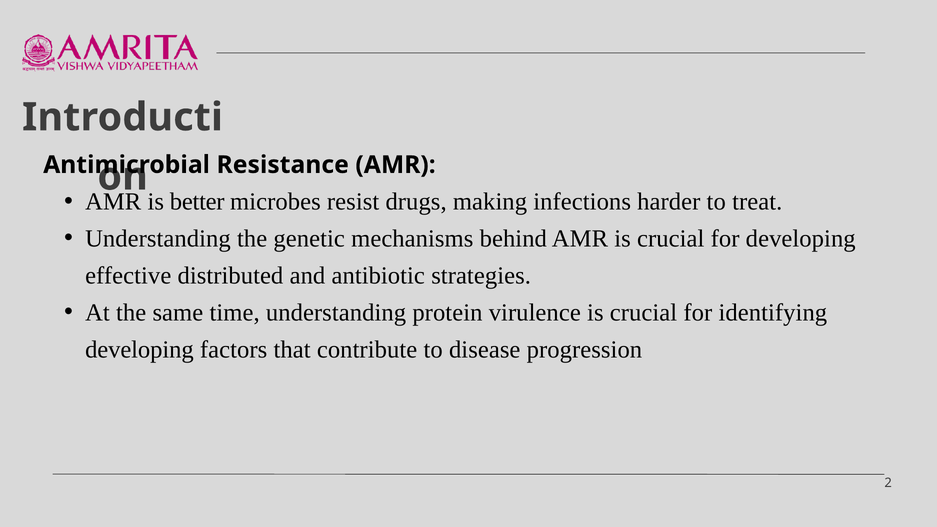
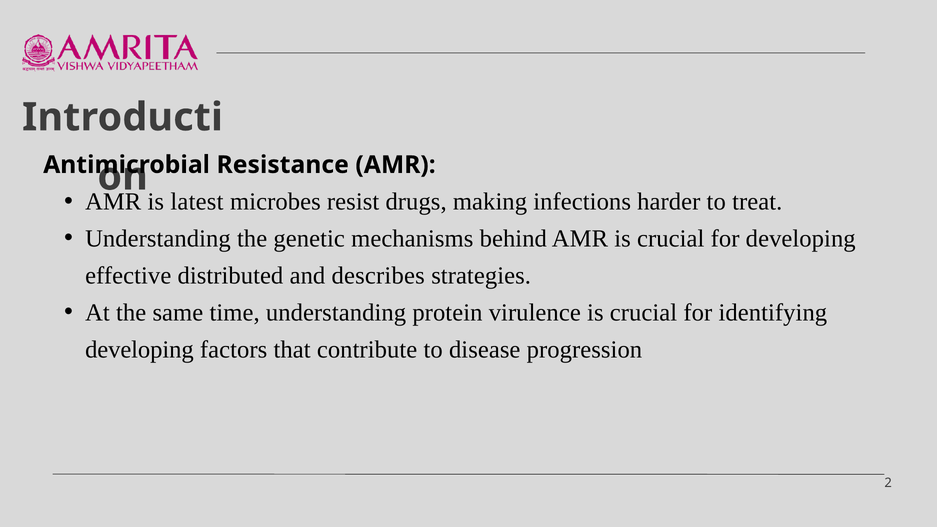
better: better -> latest (197, 202)
antibiotic: antibiotic -> describes (378, 276)
